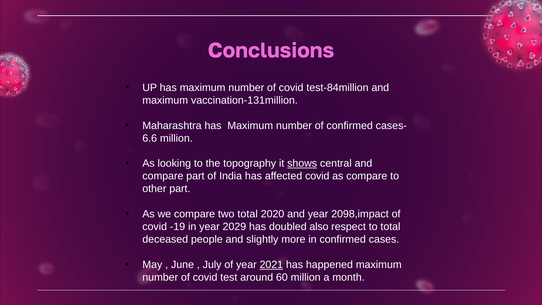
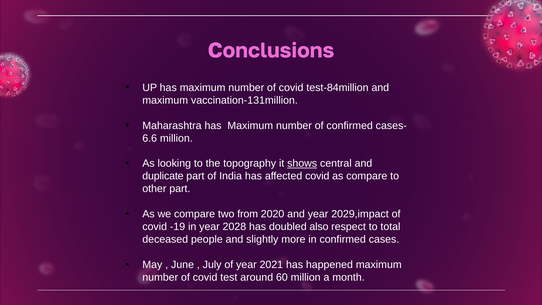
compare: compare -> duplicate (163, 176)
two total: total -> from (248, 214)
2098,impact: 2098,impact -> 2029,impact (360, 214)
2029: 2029 -> 2028 (234, 227)
2021 underline: present -> none (271, 265)
